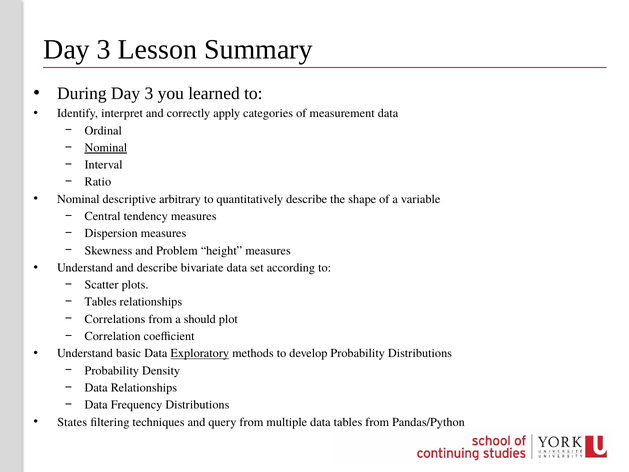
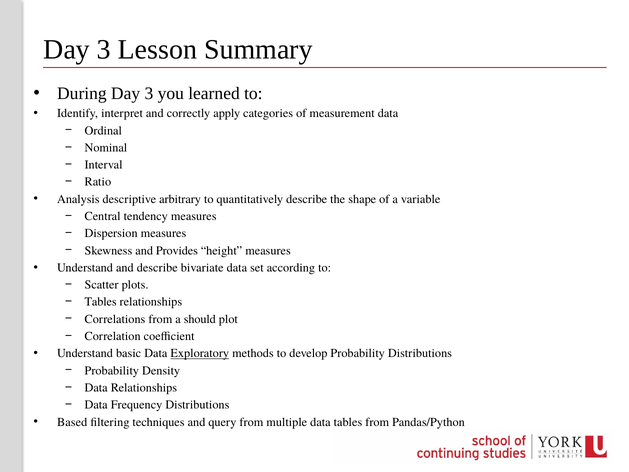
Nominal underline: present -> none (106, 148)
Nominal: Nominal -> Analysis (78, 199)
Problem: Problem -> Provides (177, 250)
States: States -> Based (72, 422)
